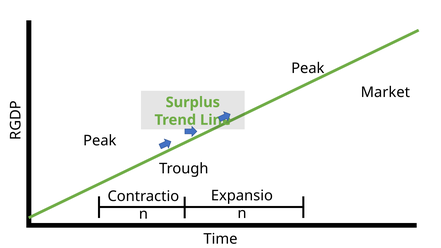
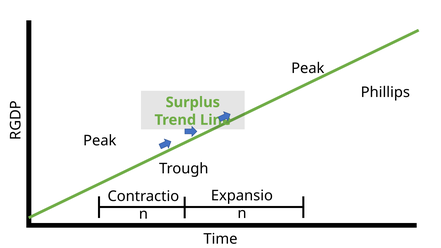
Market: Market -> Phillips (385, 92)
